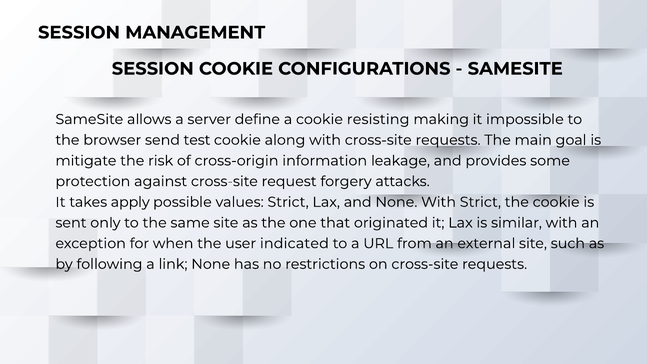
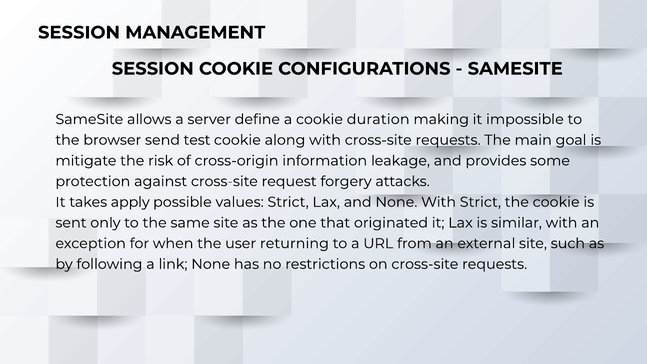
resisting: resisting -> duration (378, 119)
indicated: indicated -> returning (294, 243)
